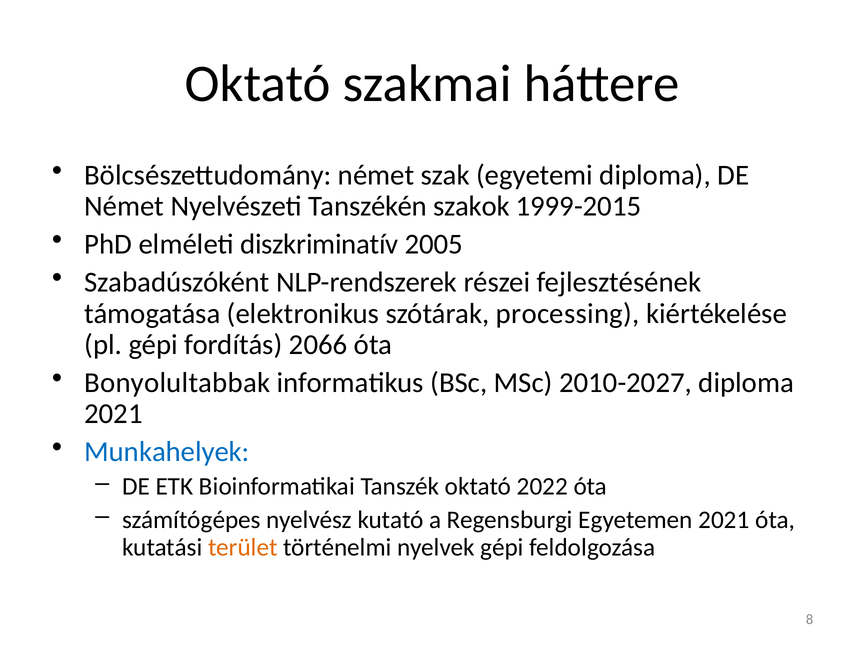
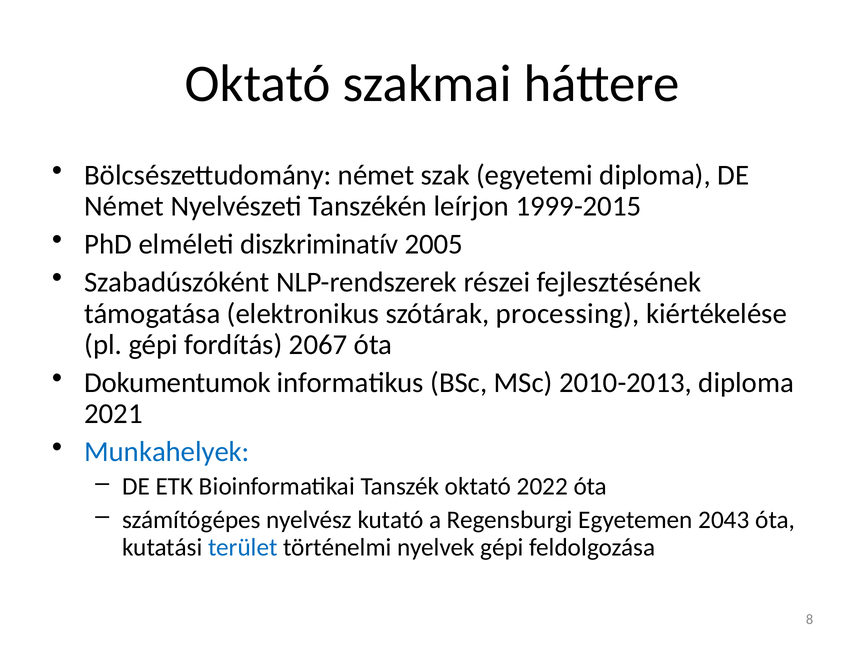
szakok: szakok -> leírjon (471, 206)
2066: 2066 -> 2067 (318, 344)
Bonyolultabbak: Bonyolultabbak -> Dokumentumok (178, 383)
2010-2027: 2010-2027 -> 2010-2013 (626, 383)
Egyetemen 2021: 2021 -> 2043 (724, 520)
terület colour: orange -> blue (243, 547)
